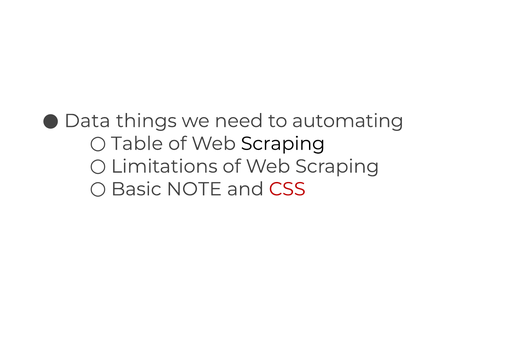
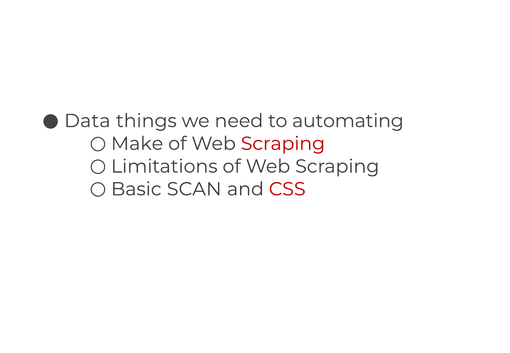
Table: Table -> Make (137, 144)
Scraping colour: black -> red (283, 144)
NOTE: NOTE -> SCAN (194, 189)
